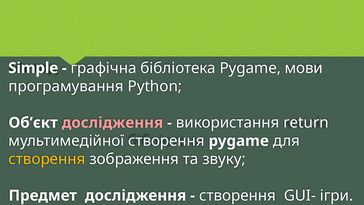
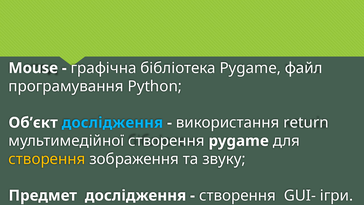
Simple: Simple -> Mouse (33, 68)
мови: мови -> файл (304, 68)
дослідження colour: pink -> light blue (112, 123)
